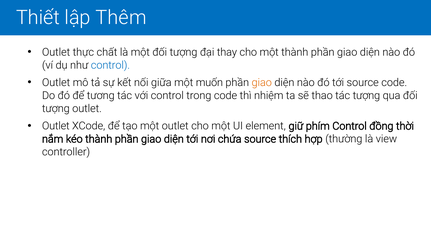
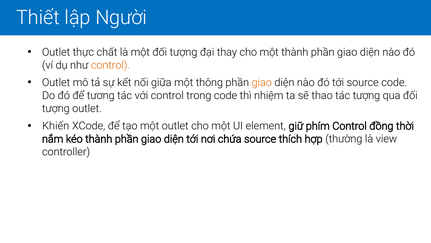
Thêm: Thêm -> Người (121, 17)
control colour: blue -> orange (110, 65)
muốn: muốn -> thông (209, 82)
Outlet: Outlet -> Khiến (56, 126)
